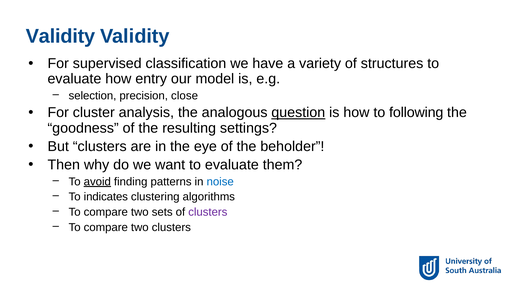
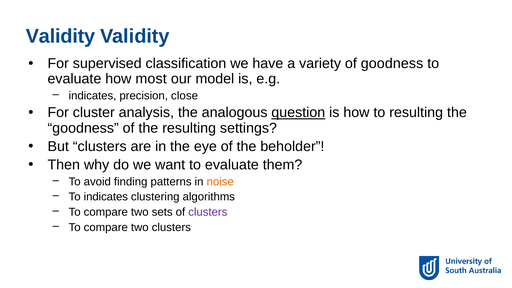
of structures: structures -> goodness (392, 64)
entry: entry -> most (151, 79)
selection: selection -> indicates (92, 96)
to following: following -> resulting (416, 113)
avoid underline: present -> none (97, 182)
noise colour: blue -> orange (220, 182)
